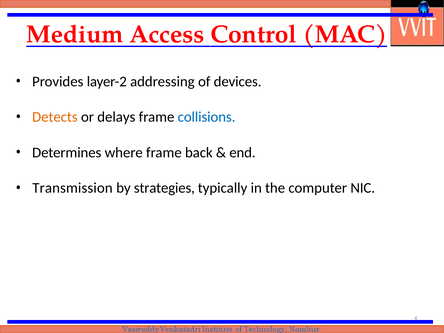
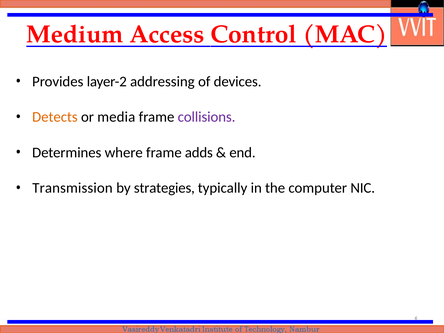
delays: delays -> media (116, 117)
collisions colour: blue -> purple (207, 117)
back: back -> adds (199, 153)
